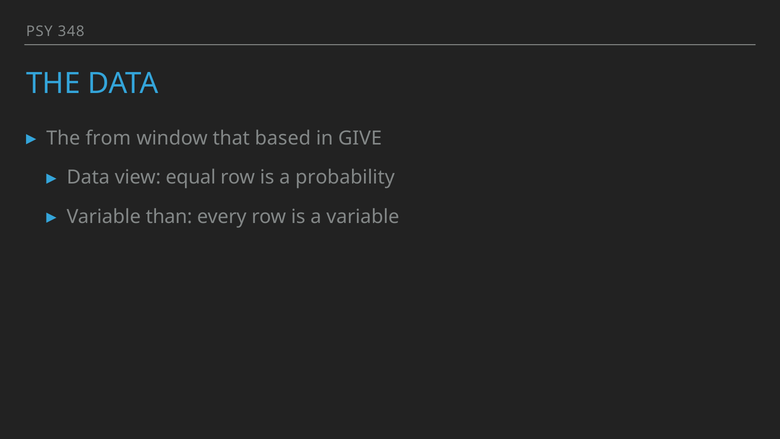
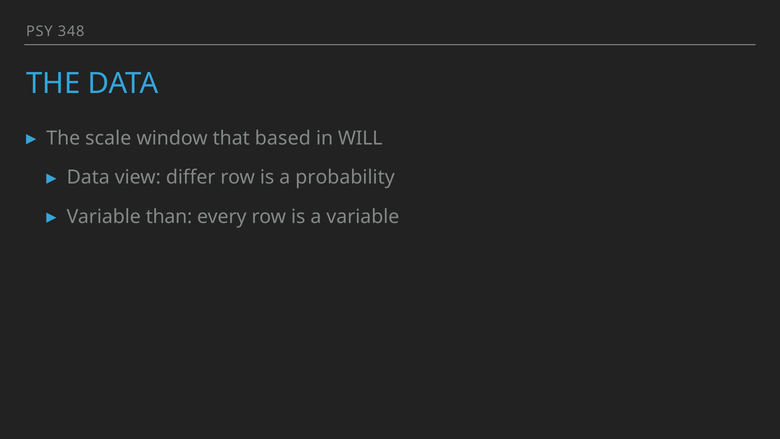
from: from -> scale (108, 138)
GIVE: GIVE -> WILL (360, 138)
equal: equal -> differ (191, 177)
